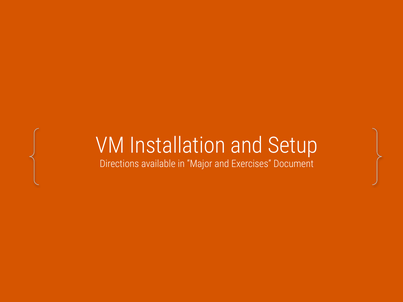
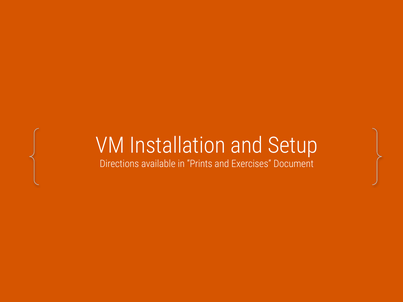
Major: Major -> Prints (200, 164)
